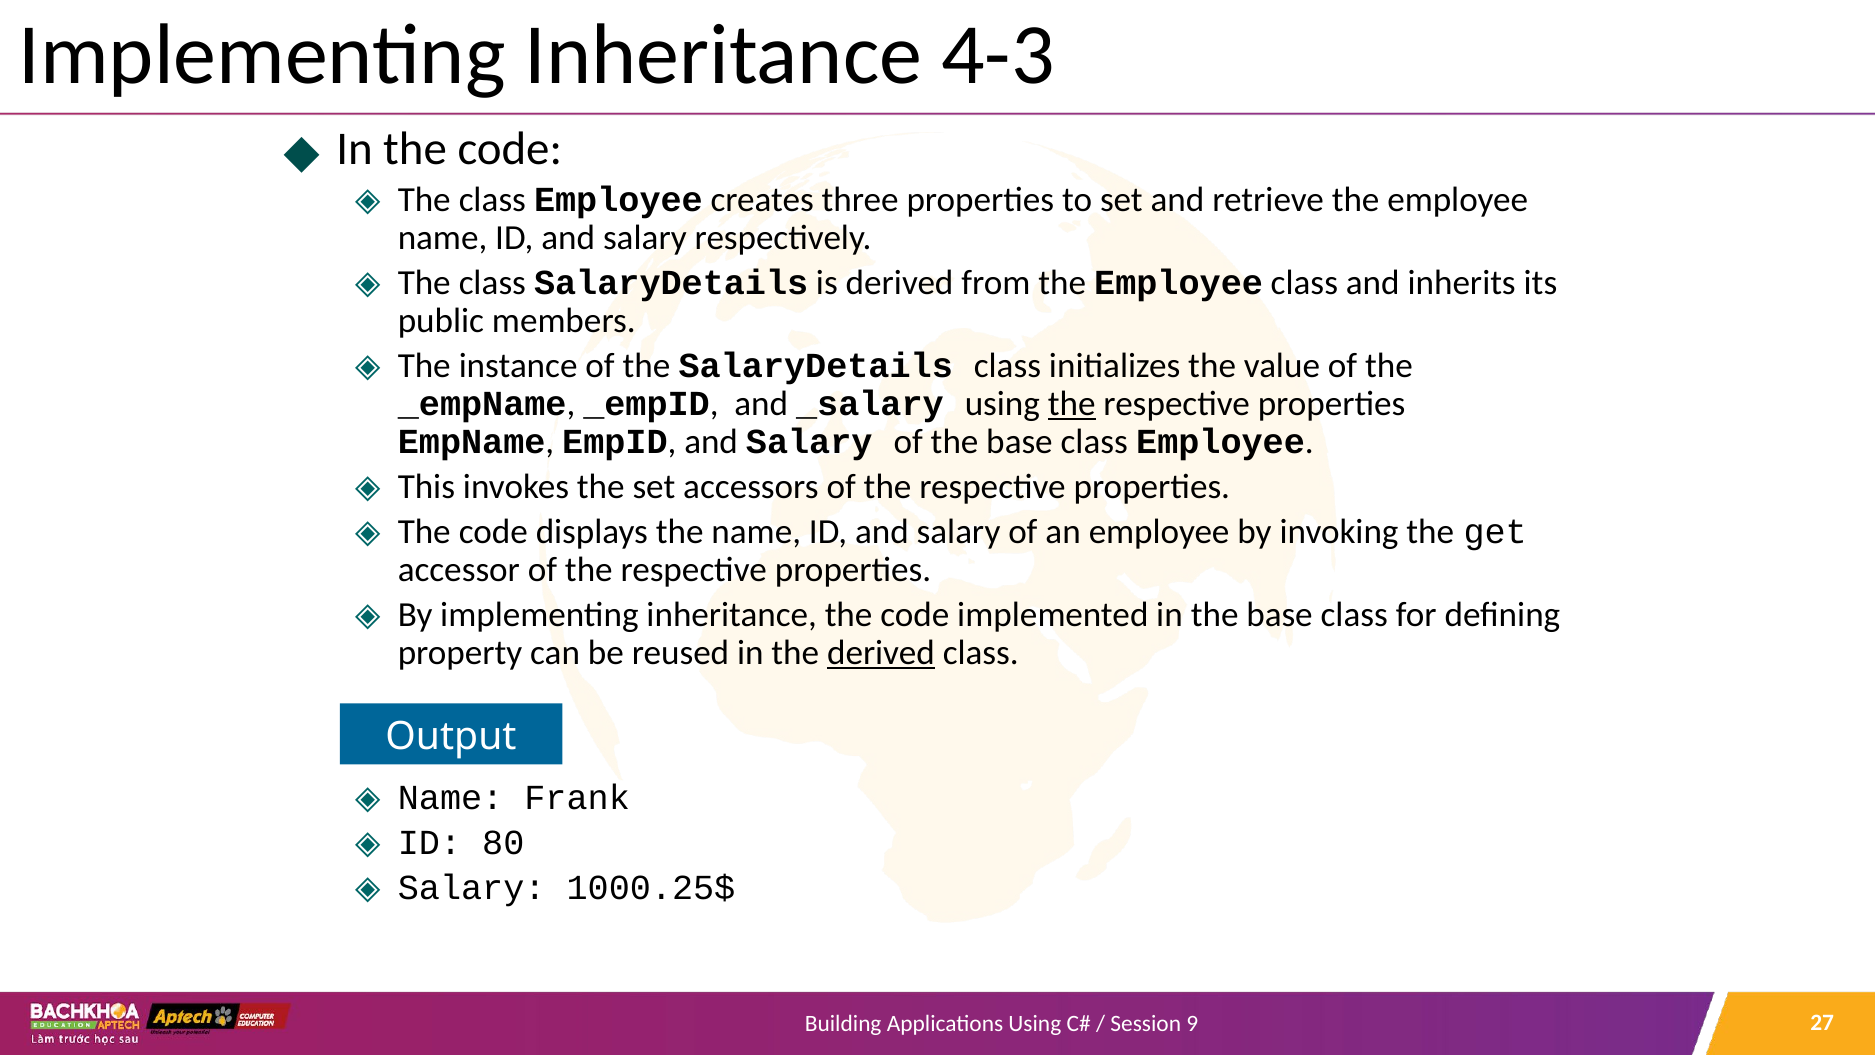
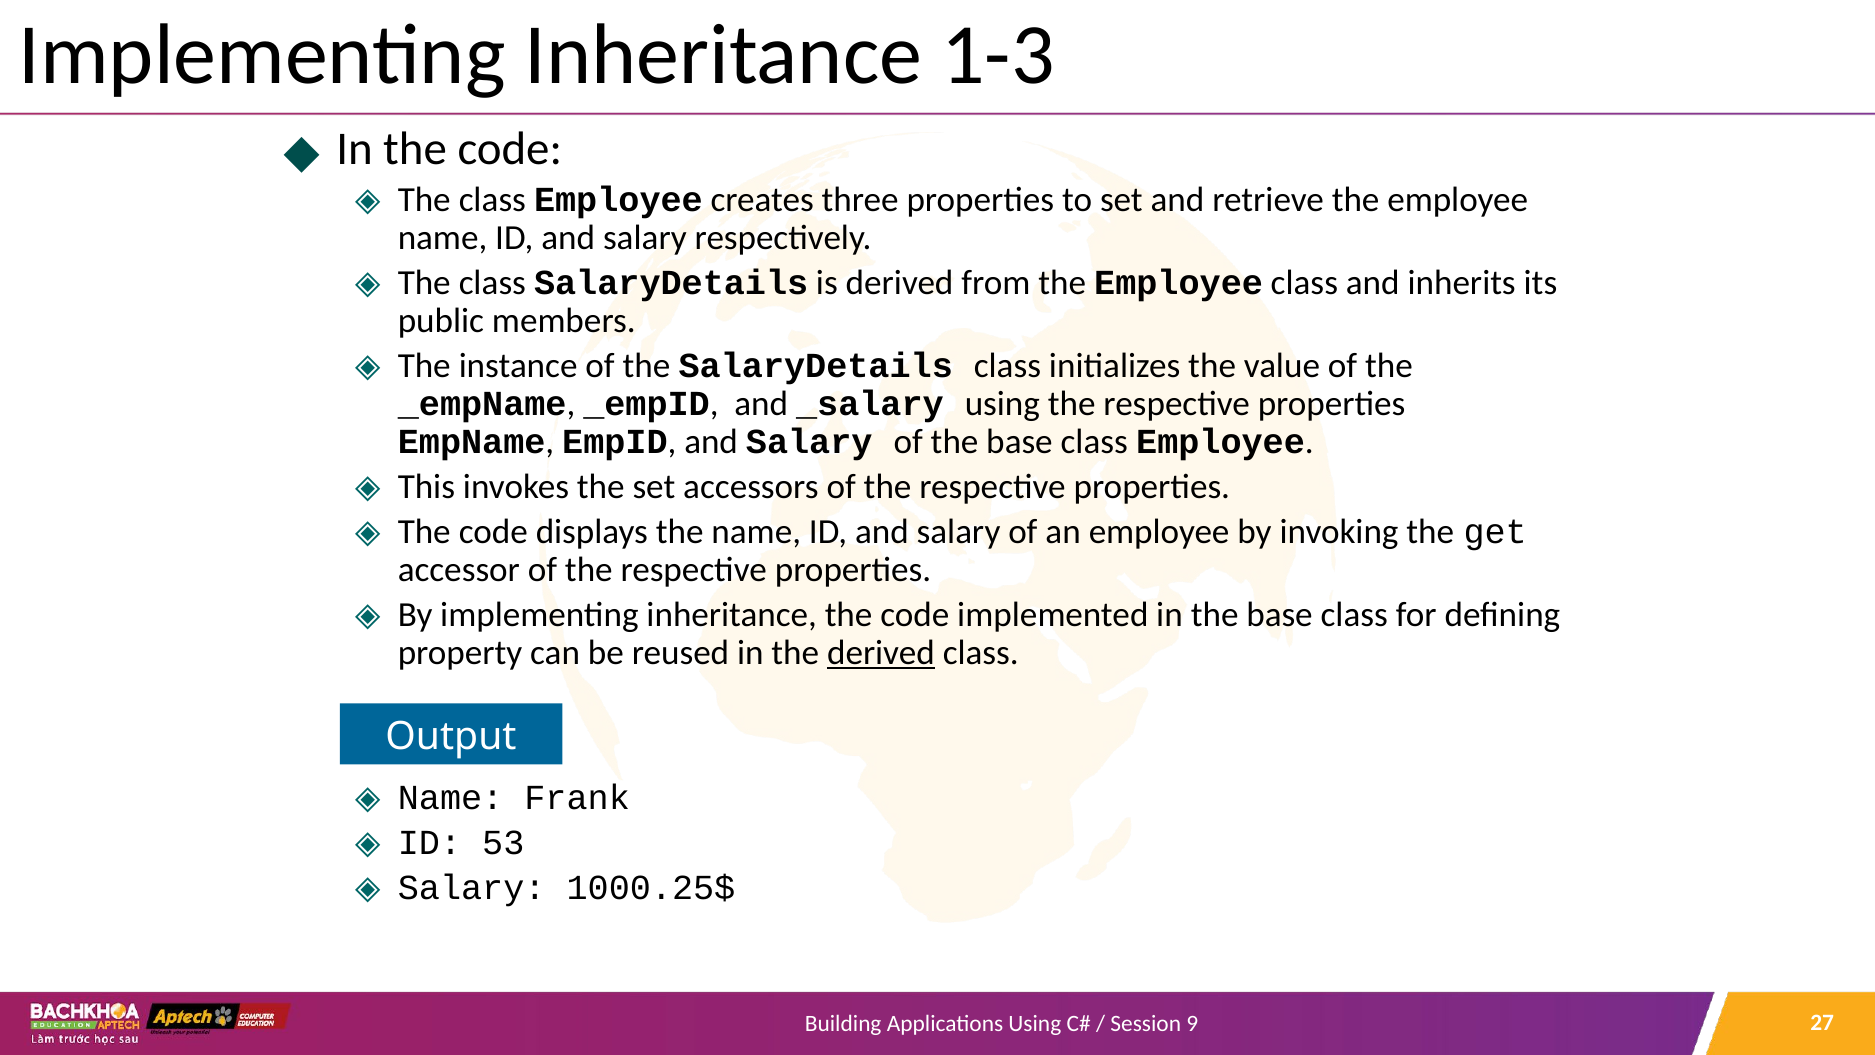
4-3: 4-3 -> 1-3 (998, 55)
the underline: present -> none (1072, 404)
80: 80 -> 53 (503, 843)
